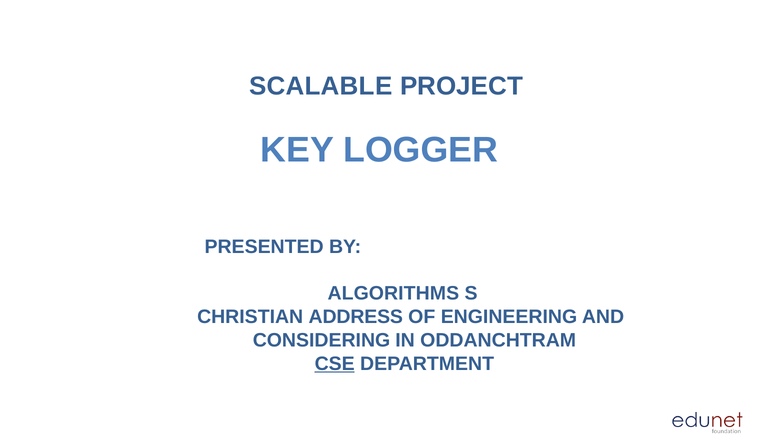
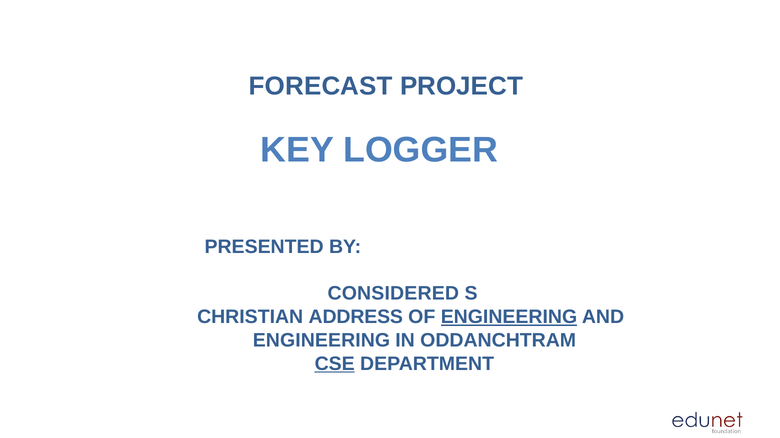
SCALABLE: SCALABLE -> FORECAST (321, 87)
ALGORITHMS: ALGORITHMS -> CONSIDERED (393, 294)
ENGINEERING underline: none -> present (509, 317)
CONSIDERING: CONSIDERING -> ENGINEERING (321, 341)
